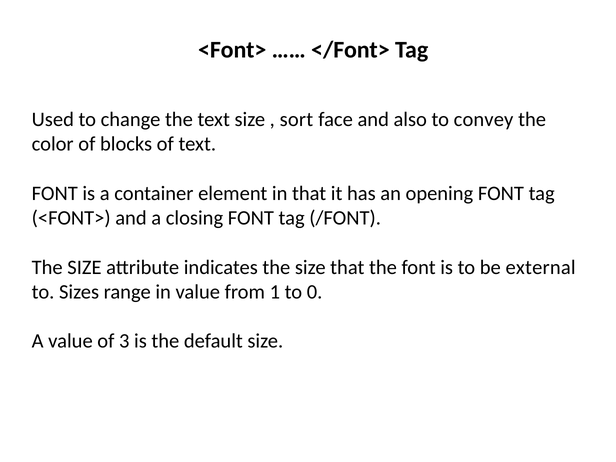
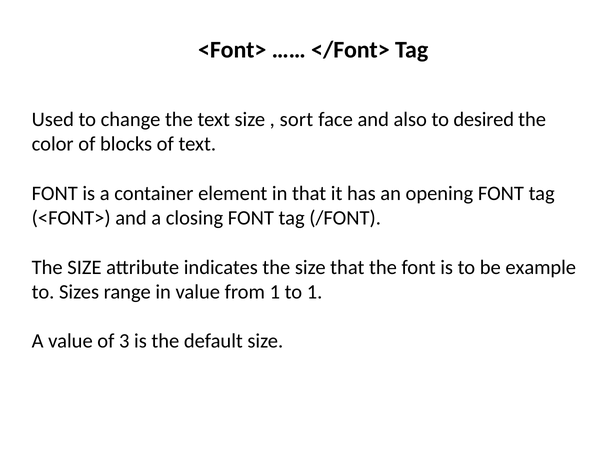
convey: convey -> desired (484, 119)
external: external -> example (541, 267)
to 0: 0 -> 1 (315, 292)
